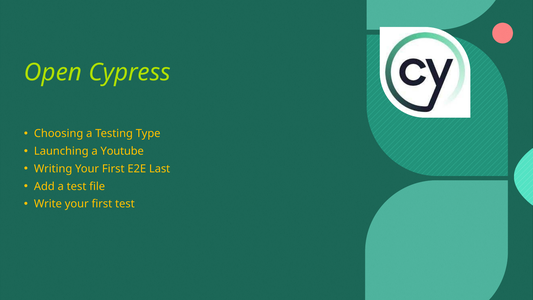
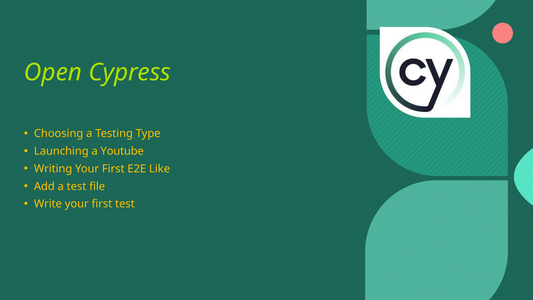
Last: Last -> Like (160, 169)
